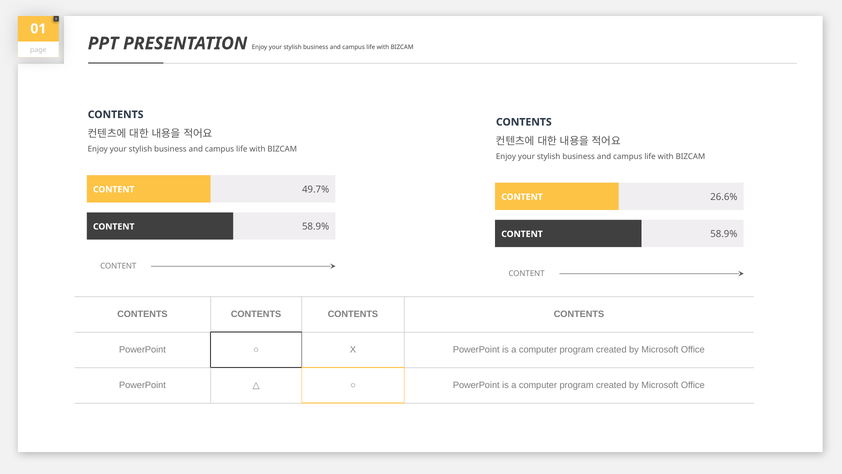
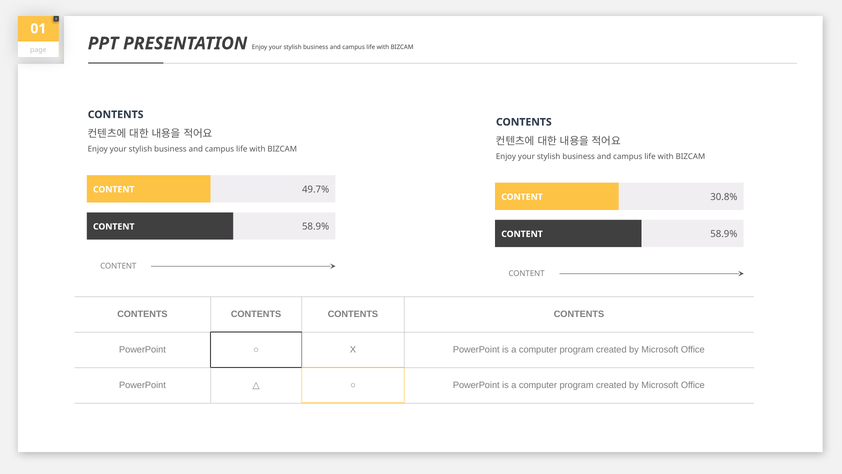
26.6%: 26.6% -> 30.8% (724, 197)
